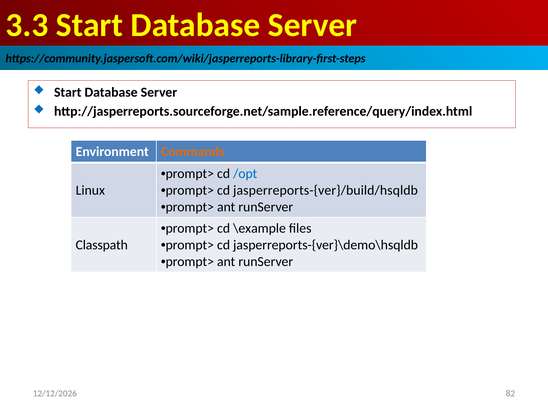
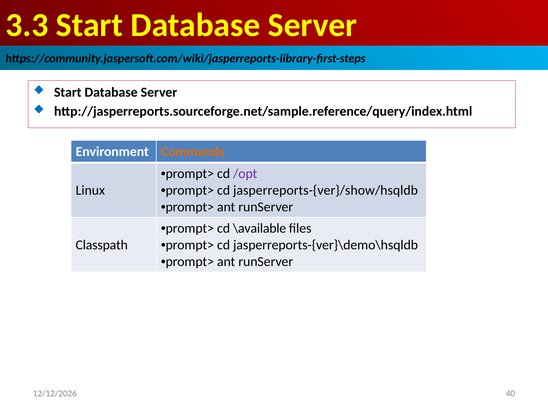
/opt colour: blue -> purple (245, 174)
jasperreports-{ver}/build/hsqldb: jasperreports-{ver}/build/hsqldb -> jasperreports-{ver}/show/hsqldb (326, 190)
\example: \example -> \available (260, 228)
82: 82 -> 40 (510, 394)
